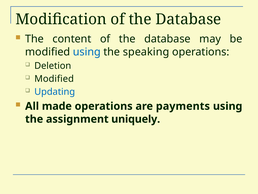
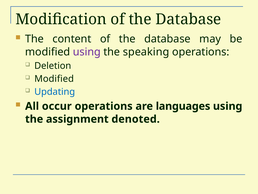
using colour: blue -> purple (87, 52)
made: made -> occur (57, 106)
payments: payments -> languages (183, 106)
uniquely: uniquely -> denoted (136, 119)
